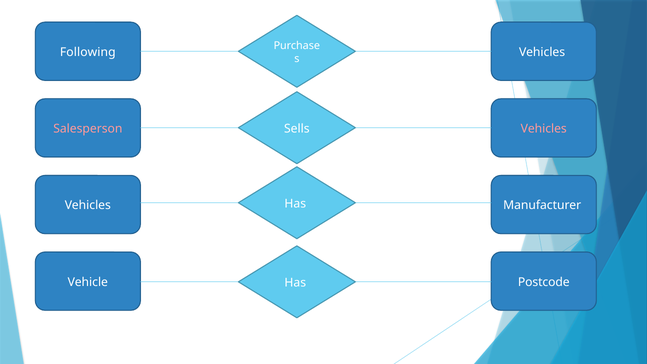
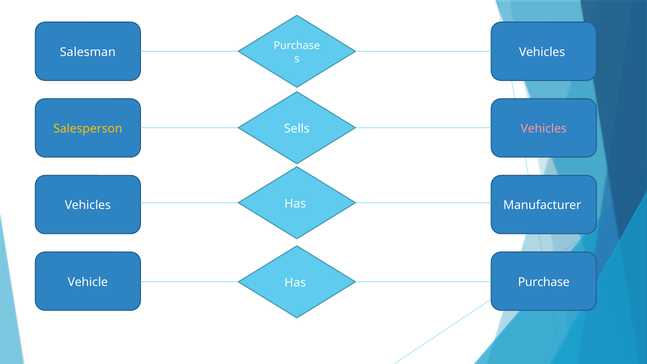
Following: Following -> Salesman (88, 52)
Salesperson colour: pink -> yellow (88, 129)
Postcode: Postcode -> Purchase (544, 282)
